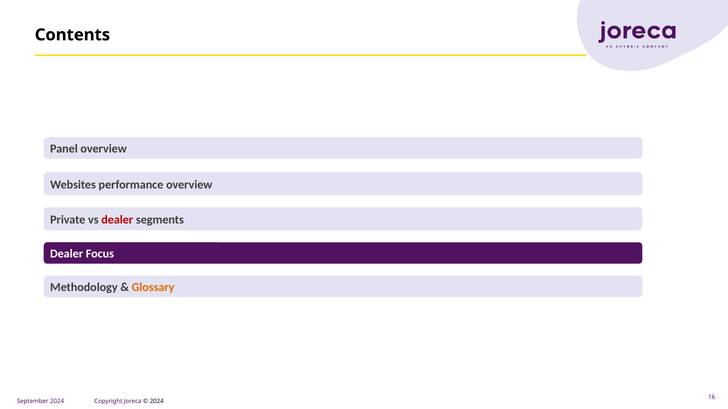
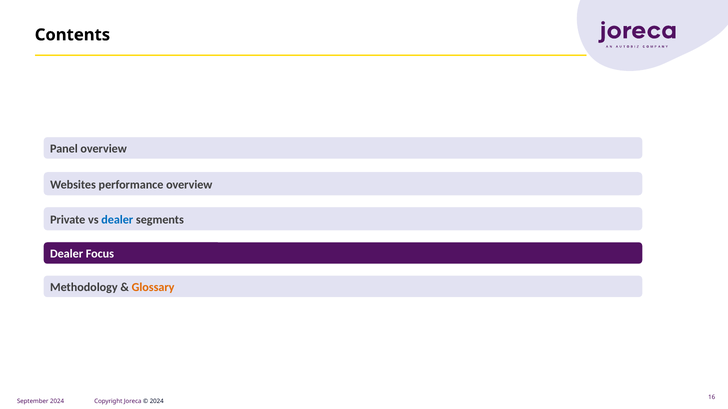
dealer colour: red -> blue (117, 220)
